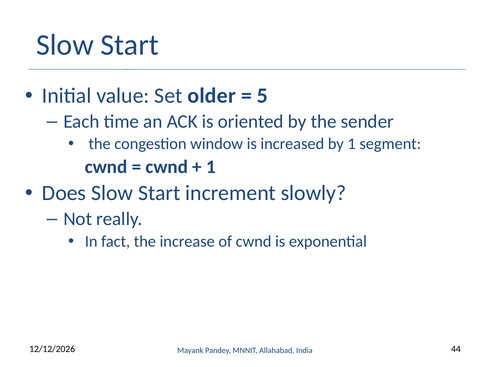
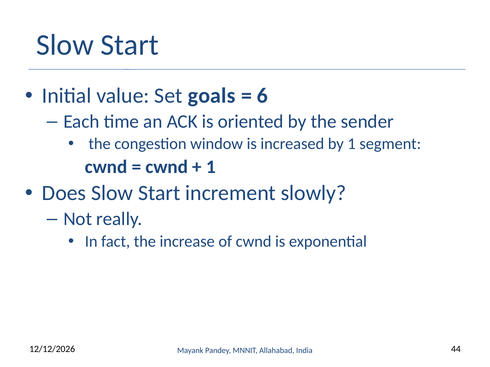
older: older -> goals (212, 96)
5: 5 -> 6 (262, 96)
